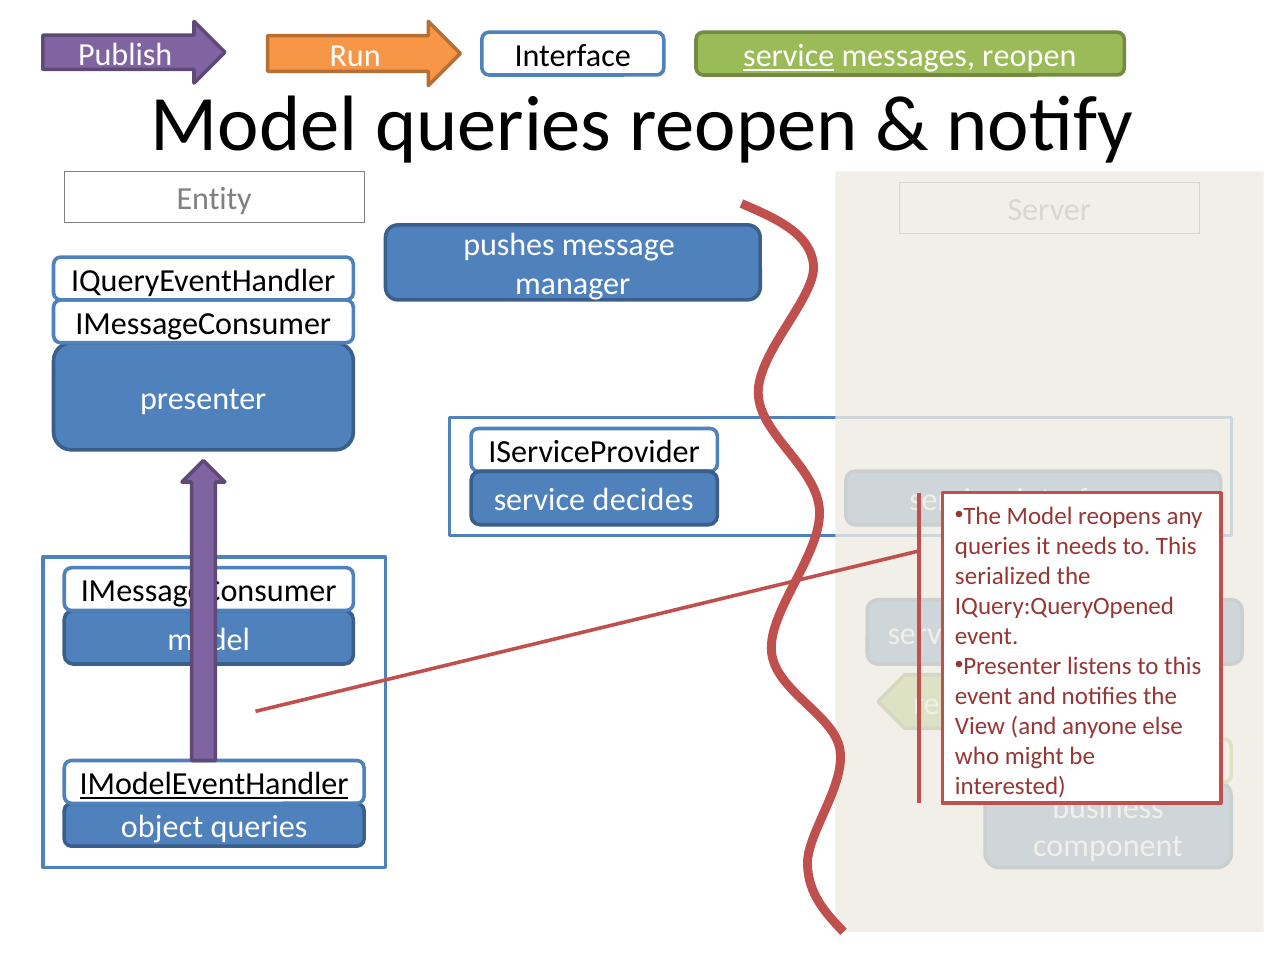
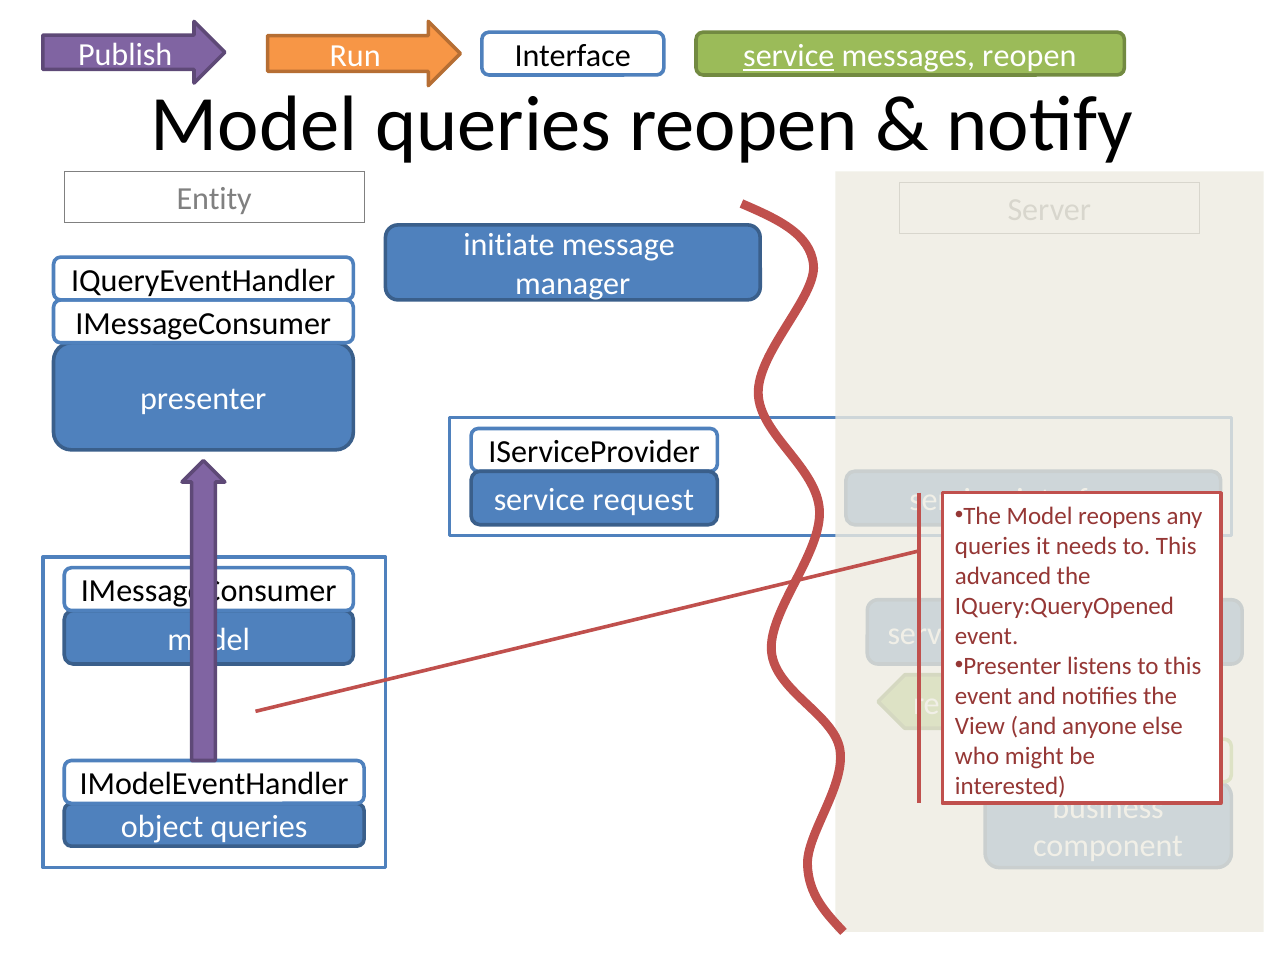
pushes: pushes -> initiate (509, 245)
decides: decides -> request (643, 500)
serialized: serialized -> advanced (1003, 576)
IModelEventHandler underline: present -> none (214, 784)
